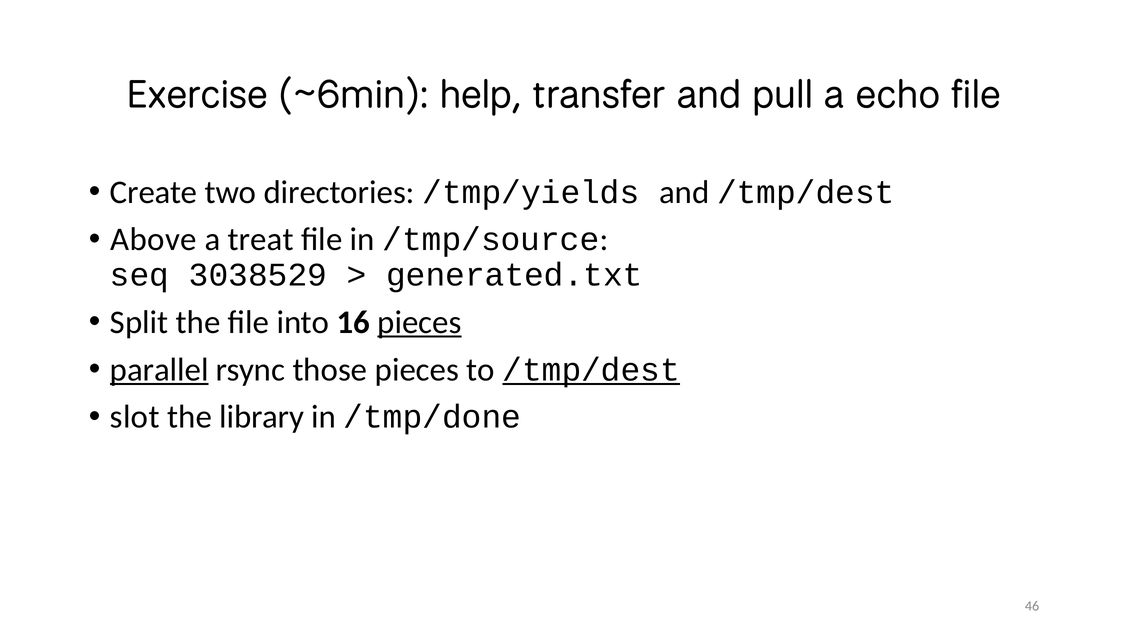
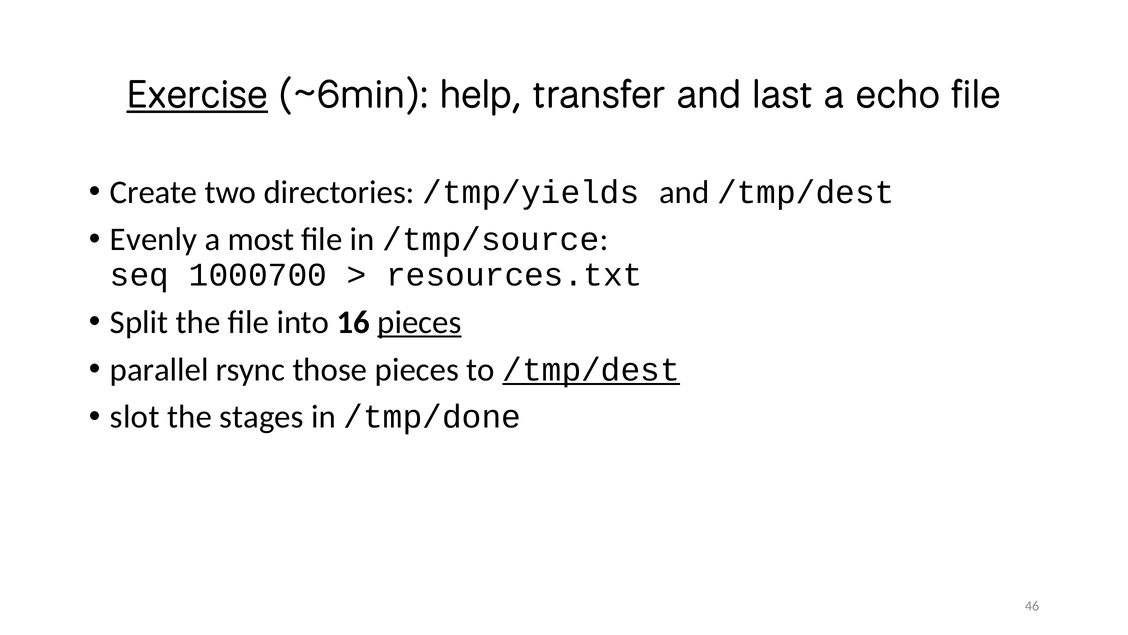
Exercise underline: none -> present (197, 95)
pull: pull -> last (783, 95)
Above: Above -> Evenly (154, 239)
treat: treat -> most (261, 239)
3038529: 3038529 -> 1000700 (258, 275)
generated.txt: generated.txt -> resources.txt (514, 275)
parallel underline: present -> none (159, 370)
library: library -> stages (262, 417)
